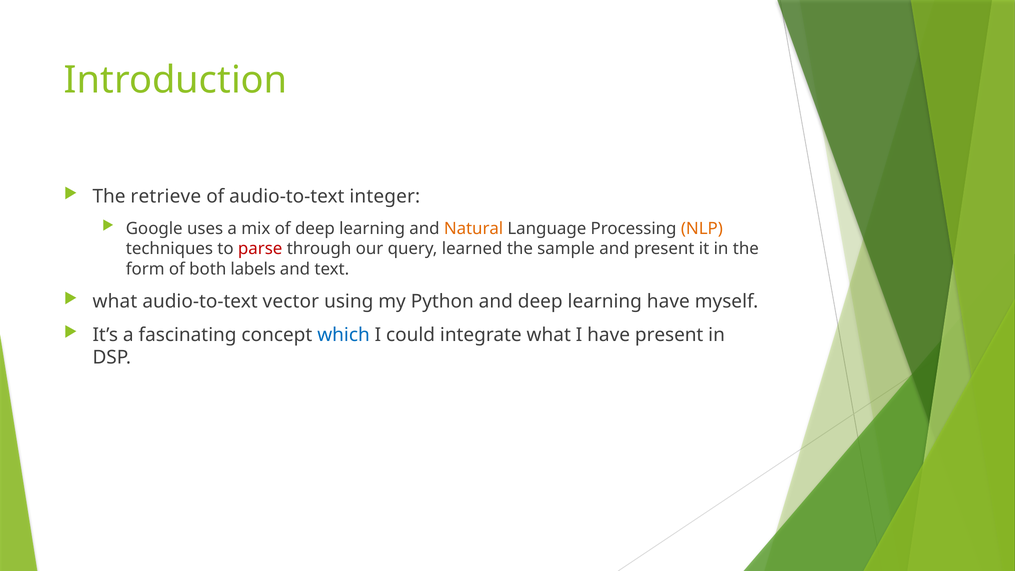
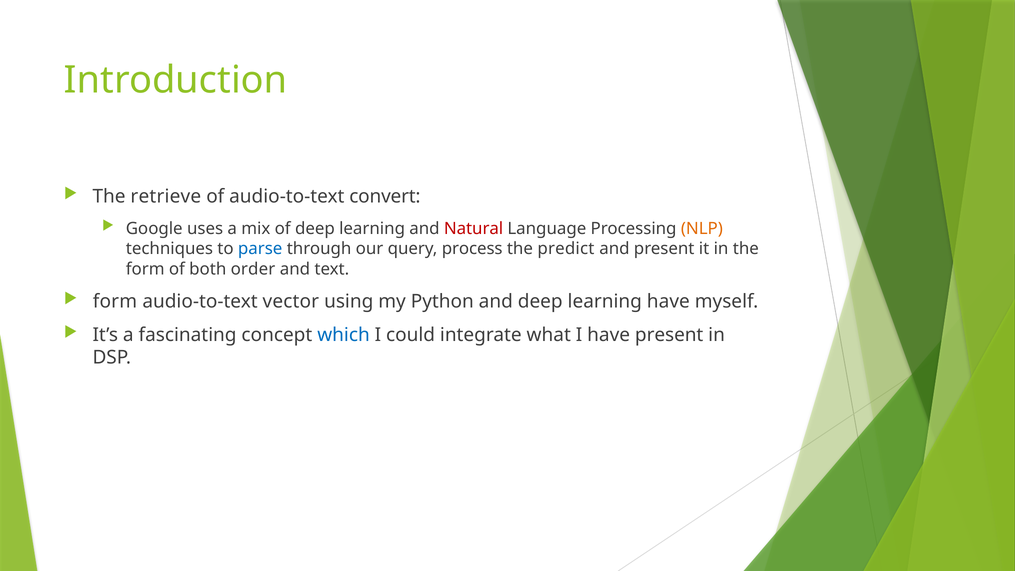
integer: integer -> convert (385, 196)
Natural colour: orange -> red (474, 228)
parse colour: red -> blue (260, 249)
learned: learned -> process (472, 249)
sample: sample -> predict (566, 249)
labels: labels -> order (253, 269)
what: what -> form (115, 301)
